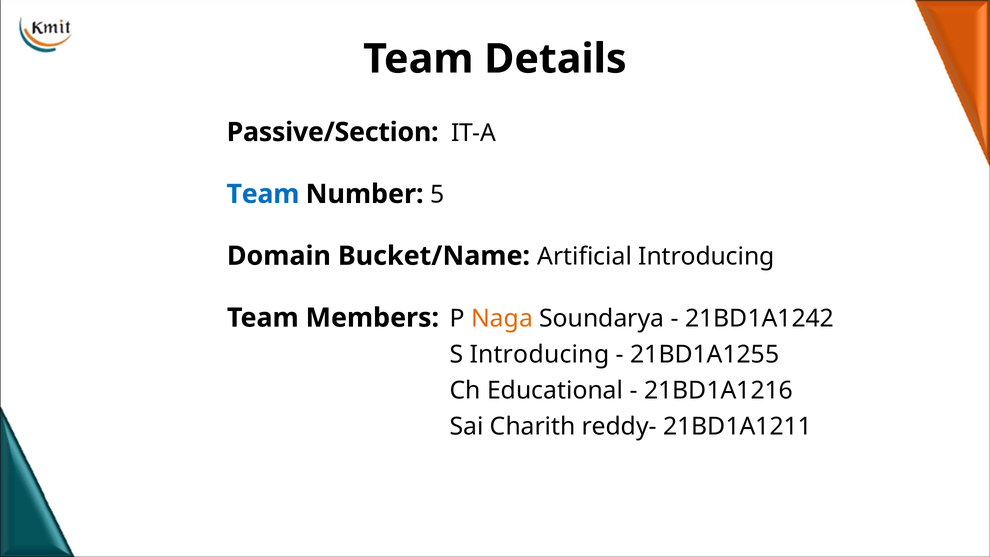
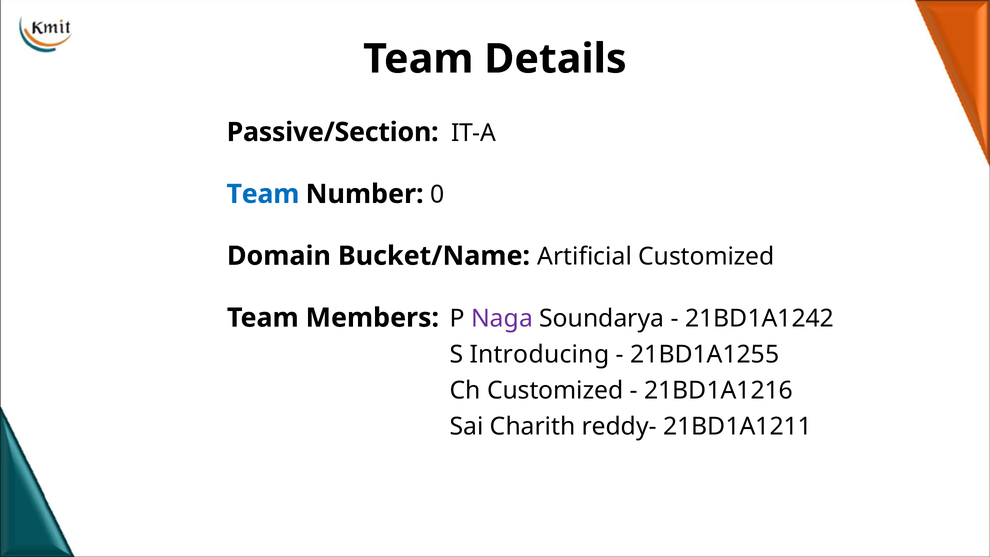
5: 5 -> 0 (437, 195)
Artificial Introducing: Introducing -> Customized (706, 257)
Naga colour: orange -> purple (502, 318)
Ch Educational: Educational -> Customized (555, 391)
